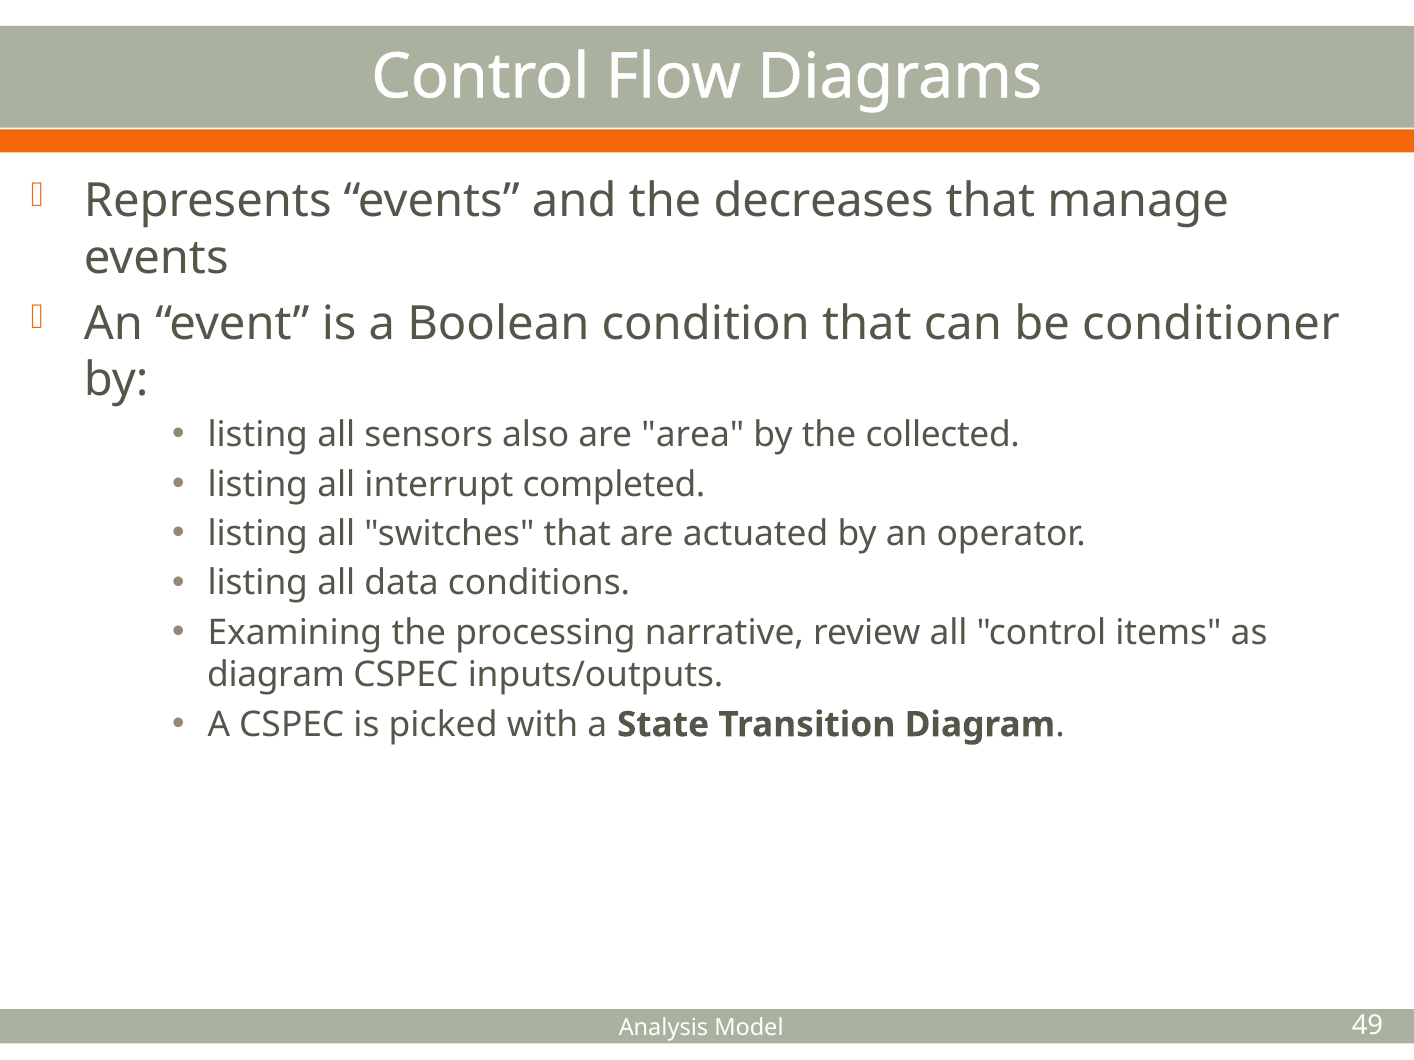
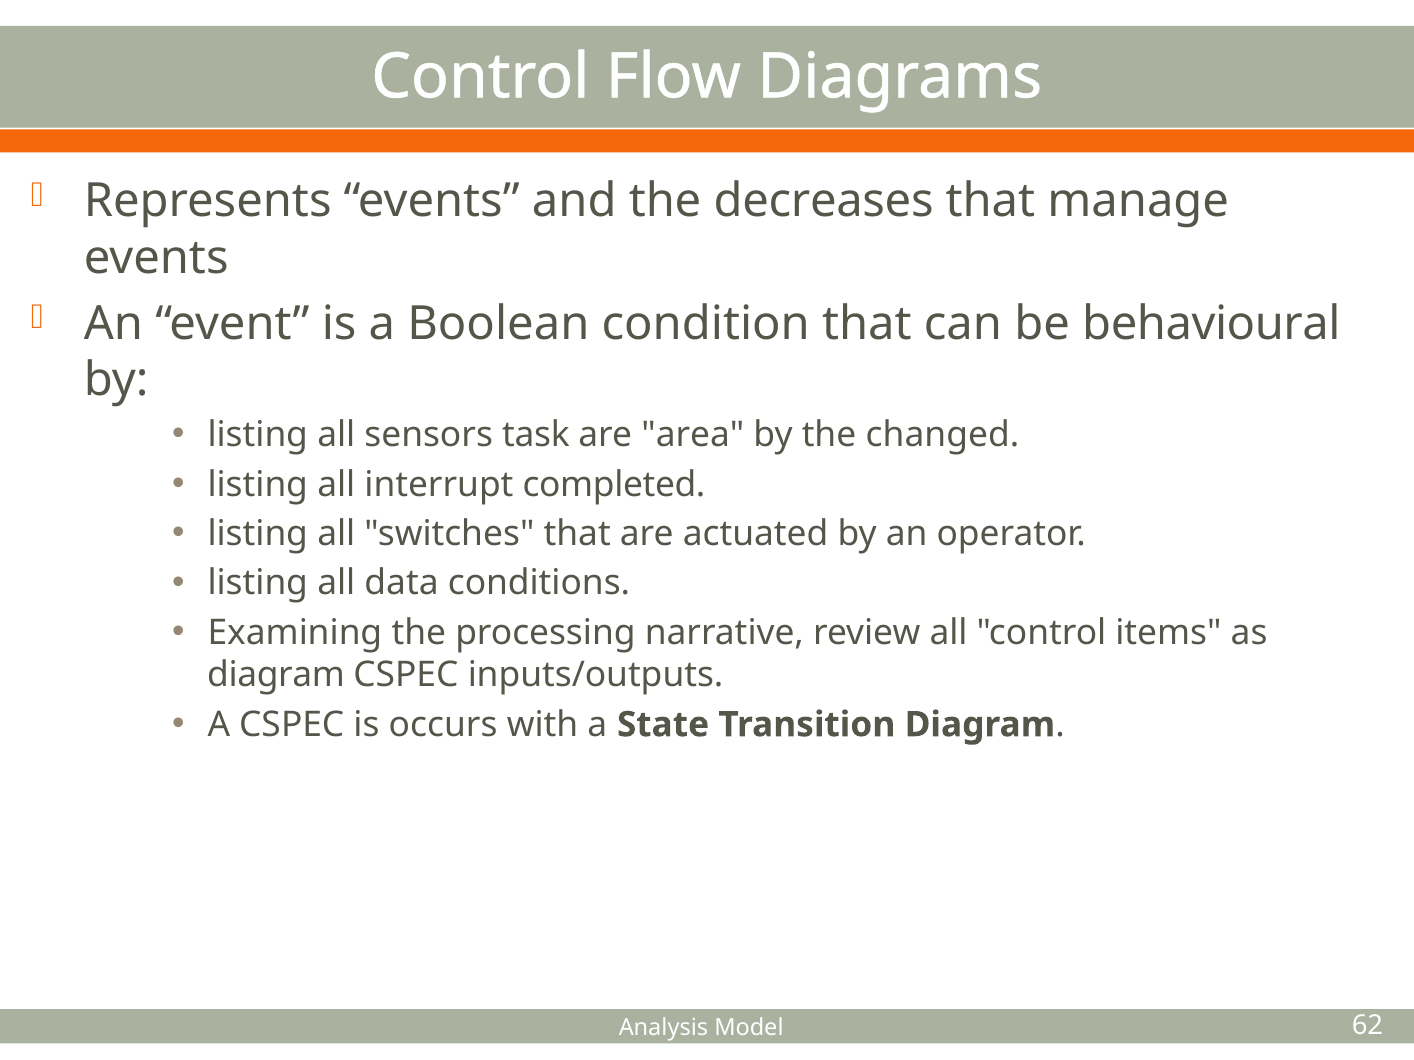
conditioner: conditioner -> behavioural (1211, 324)
also: also -> task (536, 435)
collected: collected -> changed (943, 435)
picked: picked -> occurs (443, 725)
49: 49 -> 62 (1367, 1026)
